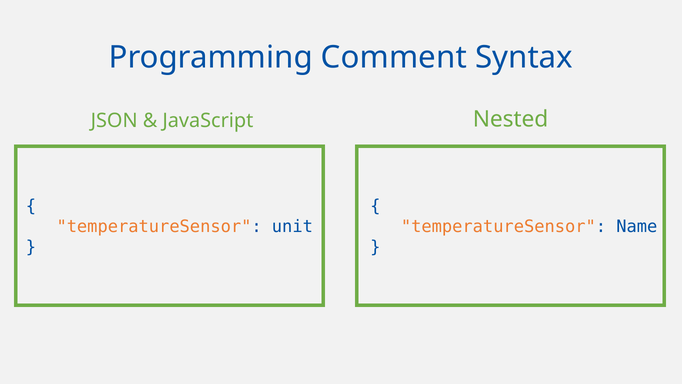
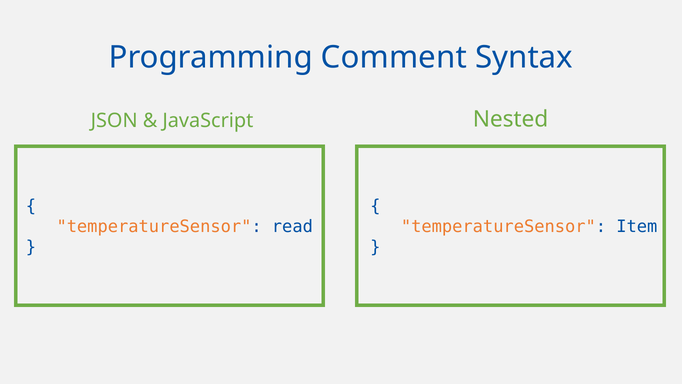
unit: unit -> read (292, 226)
Name: Name -> Item (637, 226)
